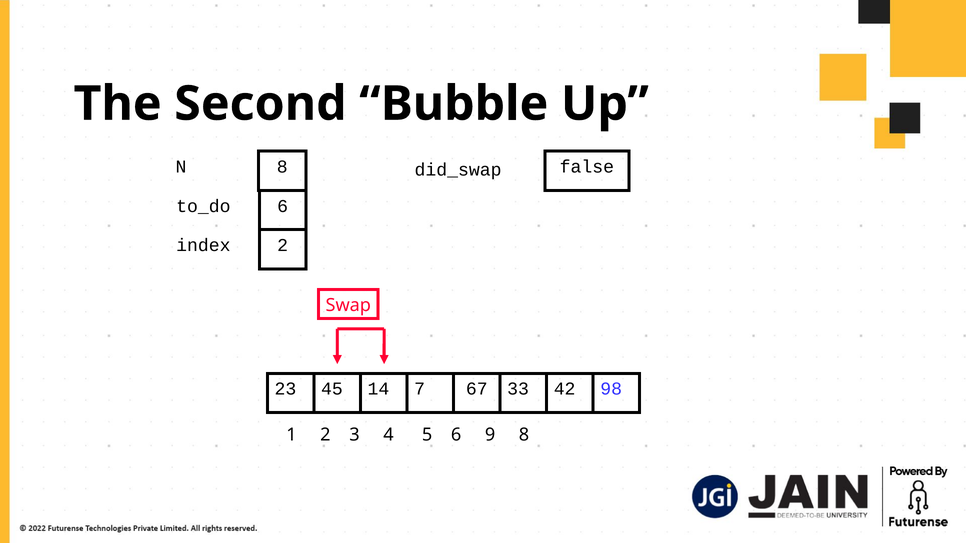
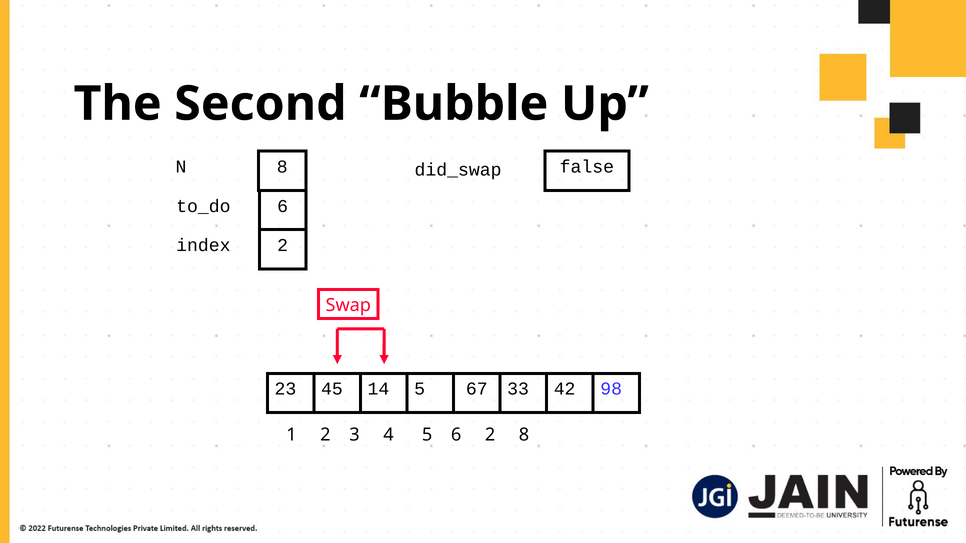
45 7: 7 -> 5 (420, 389)
5 6 9: 9 -> 2 (490, 435)
